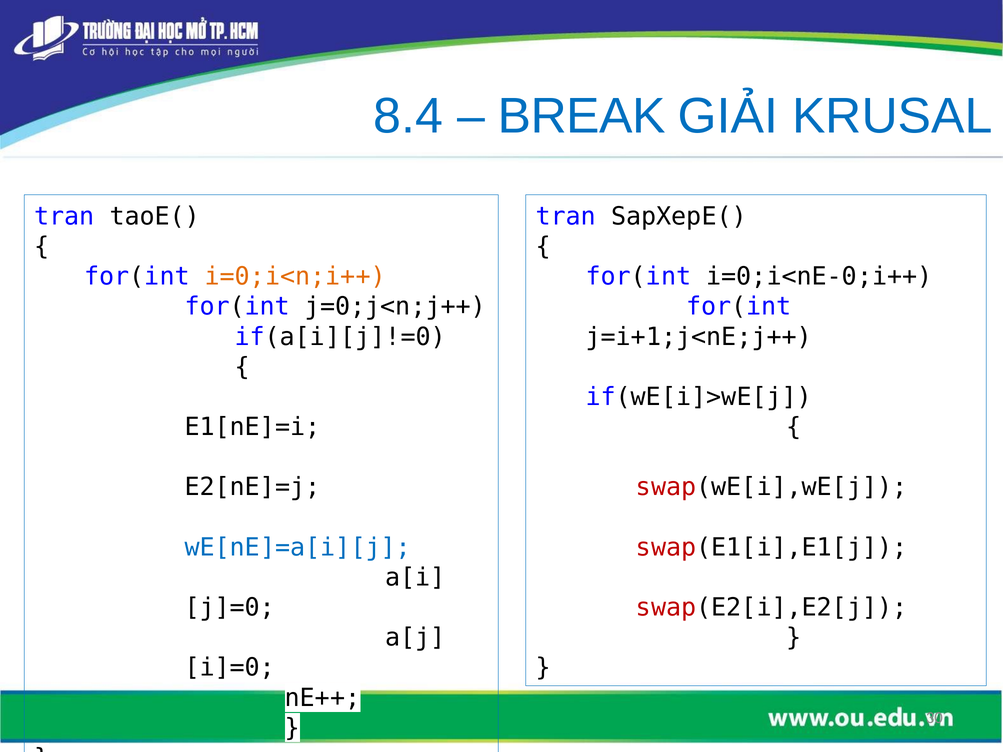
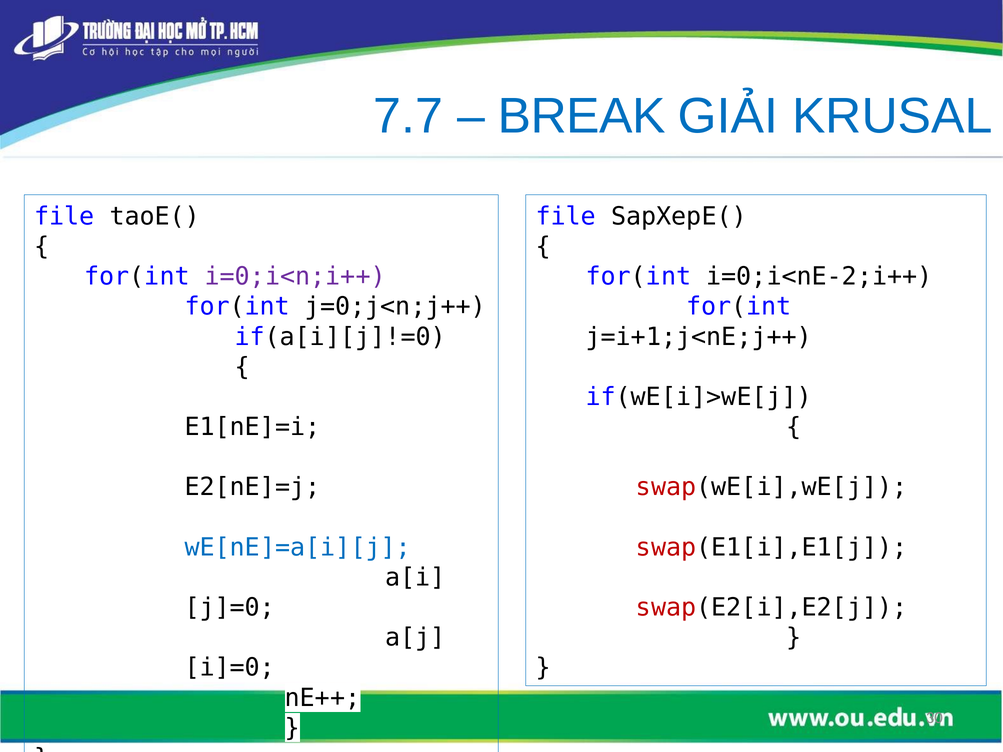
8.4: 8.4 -> 7.7 (408, 116)
tran: tran -> file (64, 217)
tran: tran -> file (566, 217)
i=0;i<n;i++ colour: orange -> purple (295, 277)
i=0;i<nE-0;i++: i=0;i<nE-0;i++ -> i=0;i<nE-2;i++ (819, 277)
